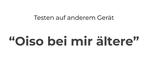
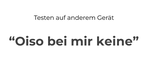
ältere: ältere -> keine (118, 42)
